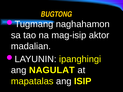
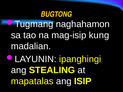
aktor: aktor -> kung (99, 35)
NAGULAT: NAGULAT -> STEALING (52, 70)
